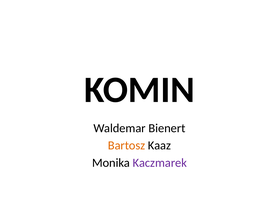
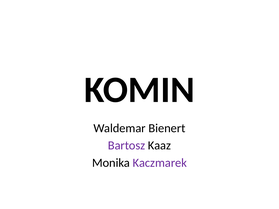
Bartosz colour: orange -> purple (127, 146)
